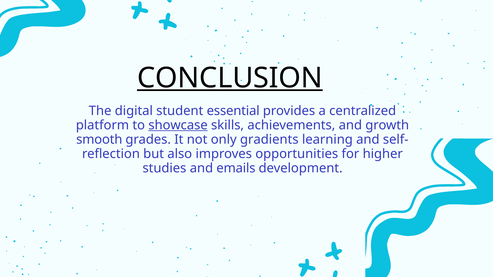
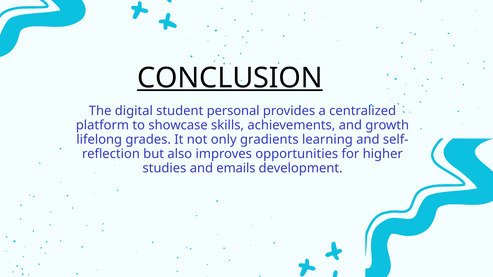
essential: essential -> personal (233, 111)
showcase underline: present -> none (178, 125)
smooth: smooth -> lifelong (99, 140)
